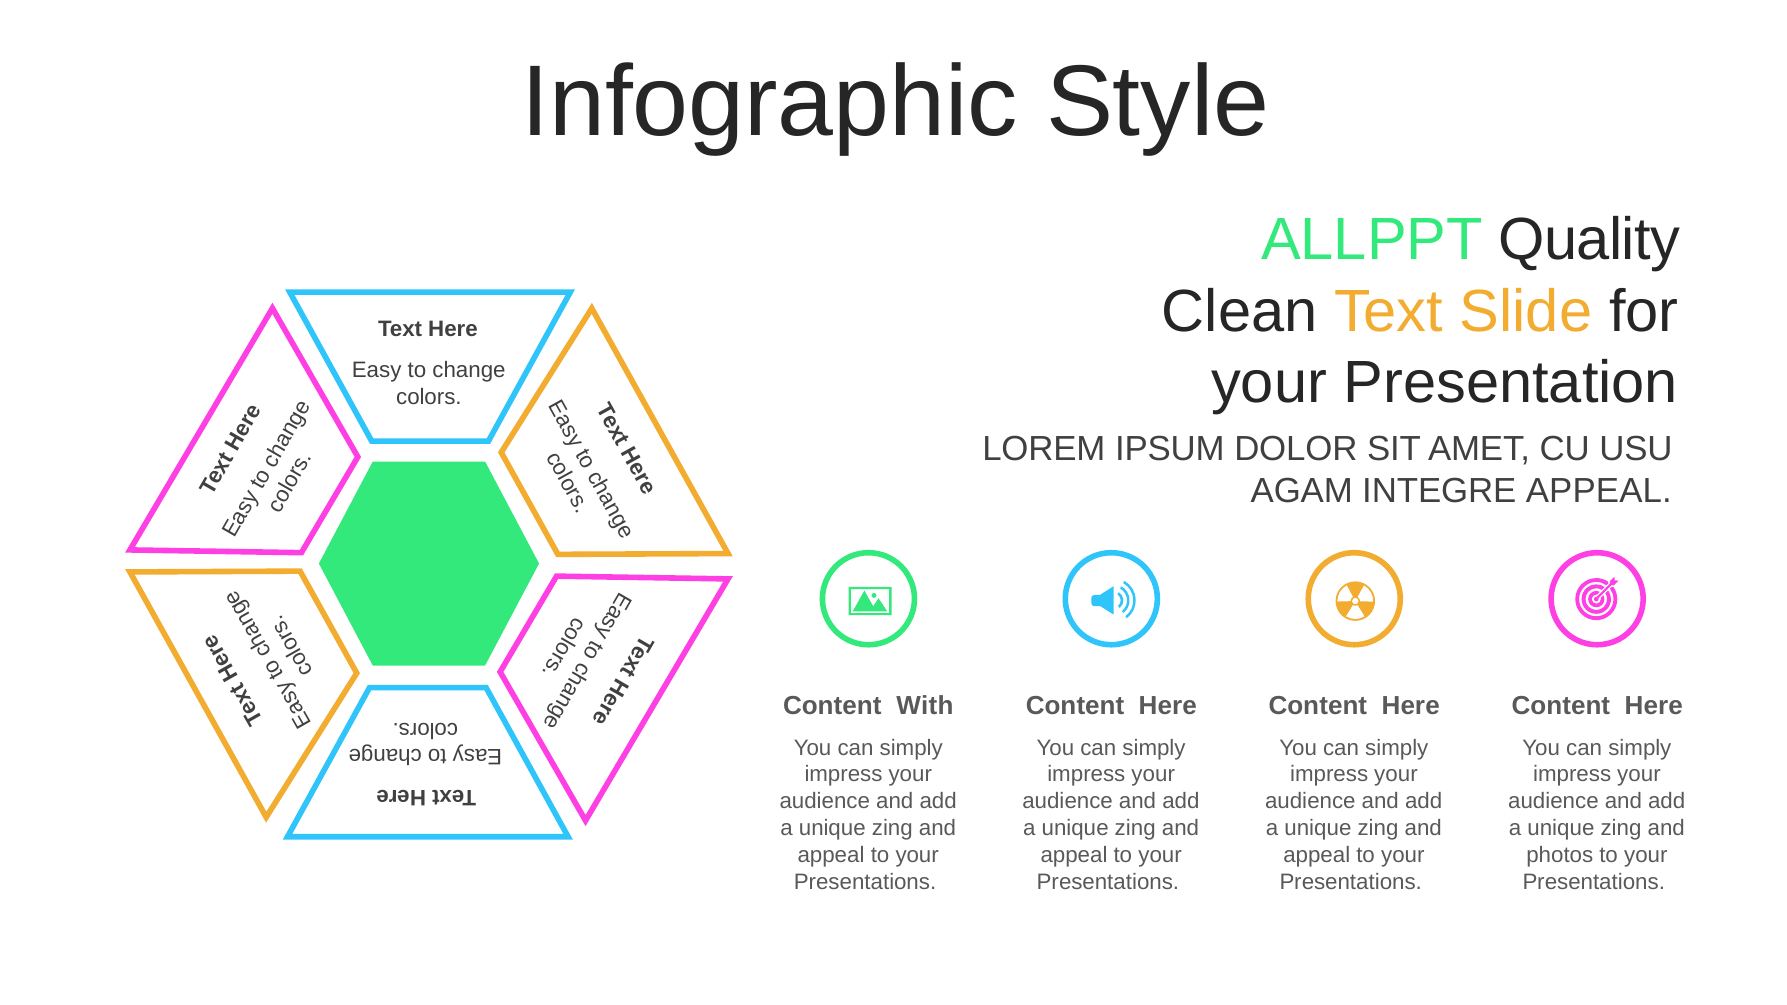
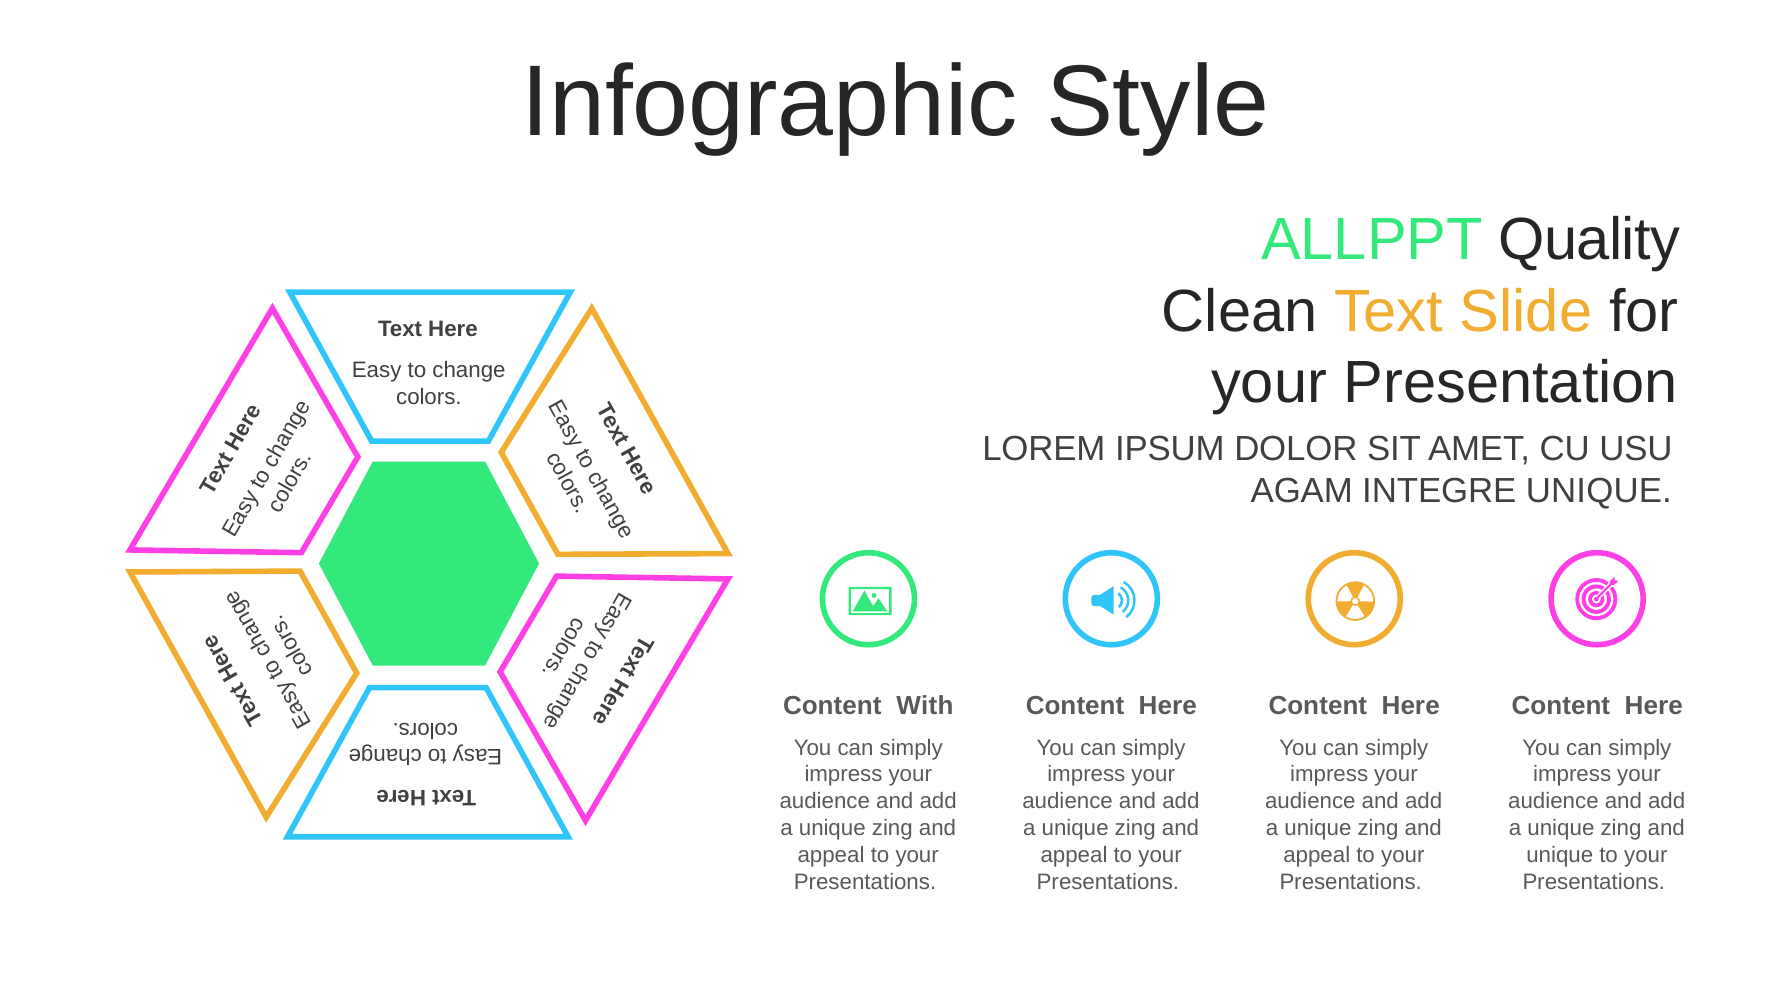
INTEGRE APPEAL: APPEAL -> UNIQUE (1599, 491)
photos: photos -> unique (1560, 855)
